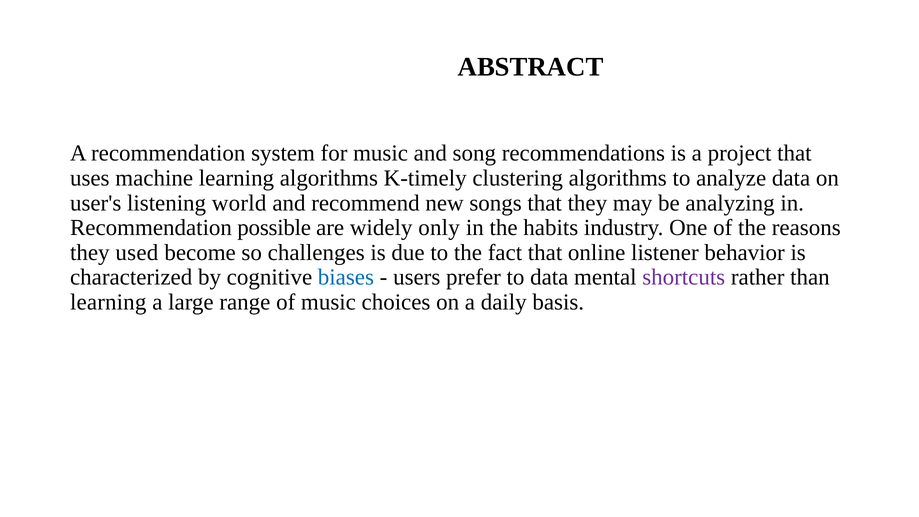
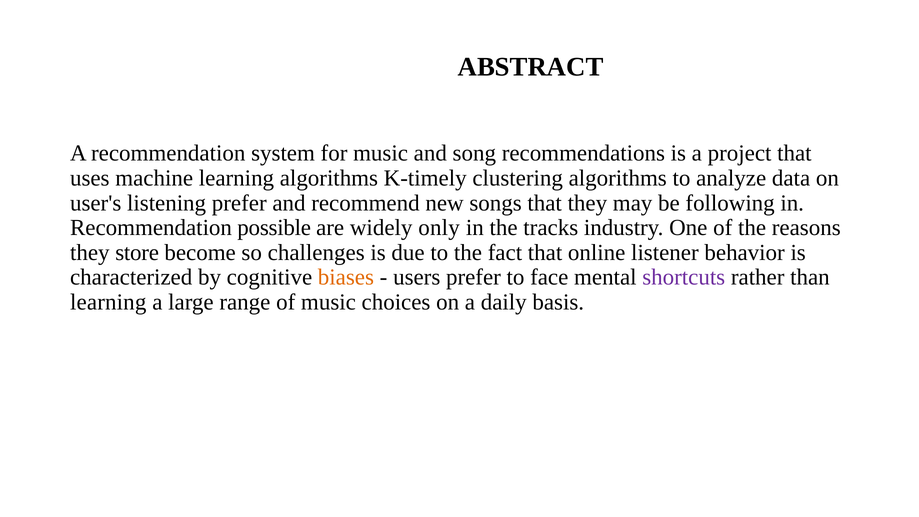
listening world: world -> prefer (239, 203)
analyzing: analyzing -> following (730, 203)
habits: habits -> tracks (551, 228)
used: used -> store (137, 253)
biases colour: blue -> orange (346, 277)
to data: data -> face (549, 277)
